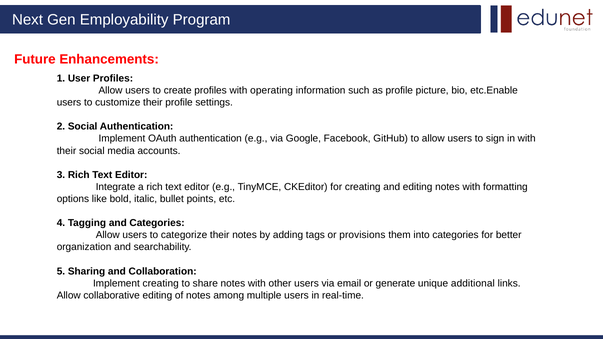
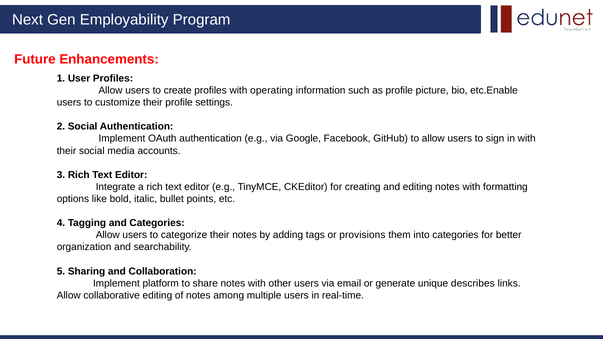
Implement creating: creating -> platform (161, 283)
additional: additional -> describes (473, 283)
